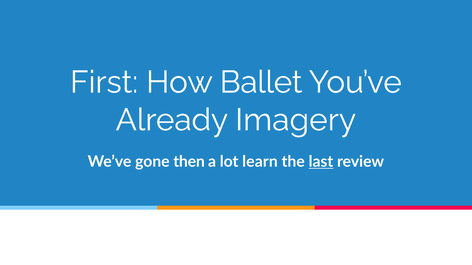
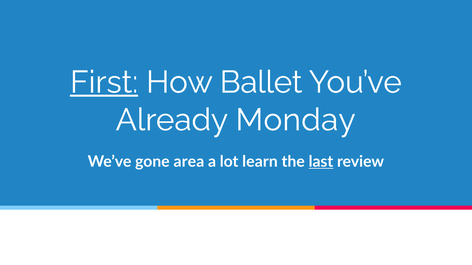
First underline: none -> present (104, 82)
Imagery: Imagery -> Monday (296, 120)
then: then -> area (189, 162)
